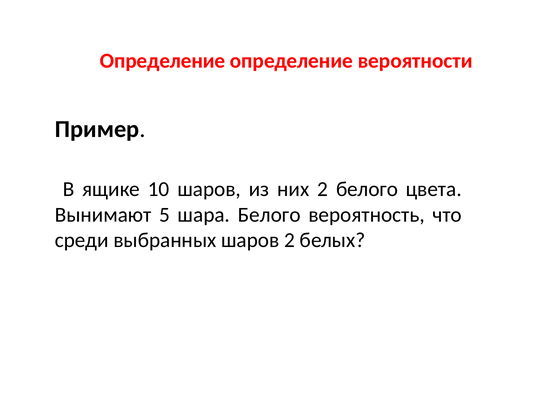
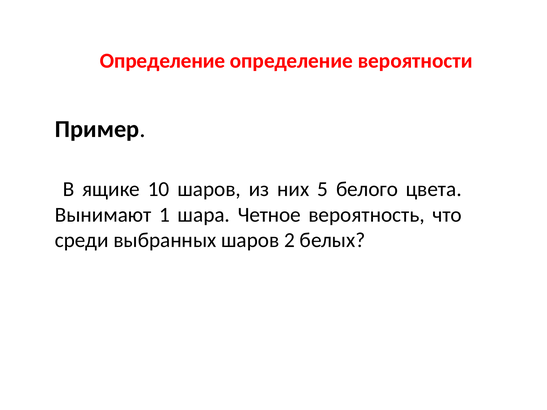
них 2: 2 -> 5 (323, 189)
5: 5 -> 1 (164, 215)
шара Белого: Белого -> Четное (269, 215)
